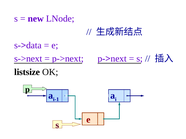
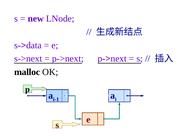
listsize: listsize -> malloc (27, 72)
